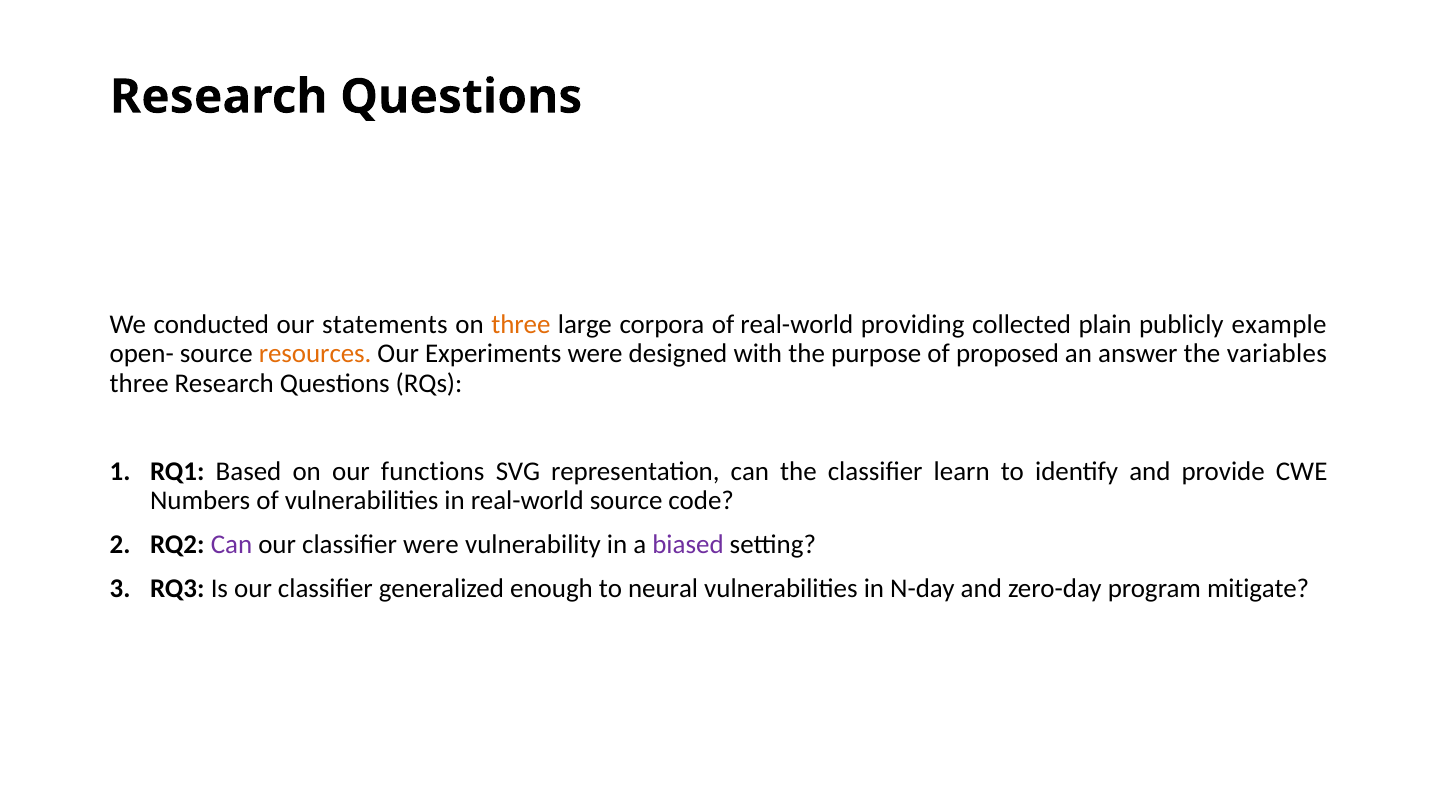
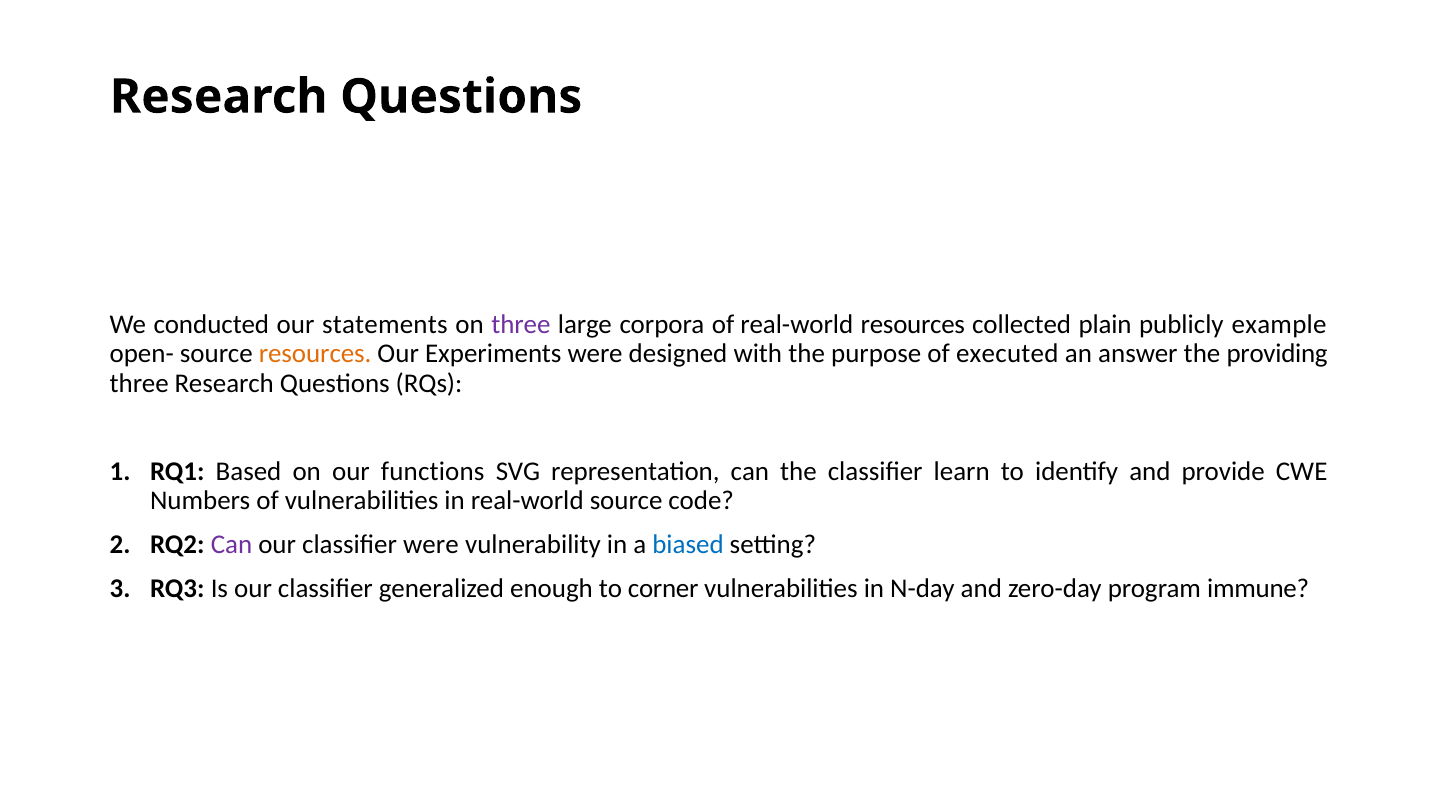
three colour: orange -> purple (521, 325)
real-world providing: providing -> resources (913, 325)
proposed: proposed -> executed (1007, 354)
variables: variables -> providing (1277, 354)
biased colour: purple -> blue (688, 544)
neural: neural -> corner (663, 589)
mitigate: mitigate -> immune (1258, 589)
